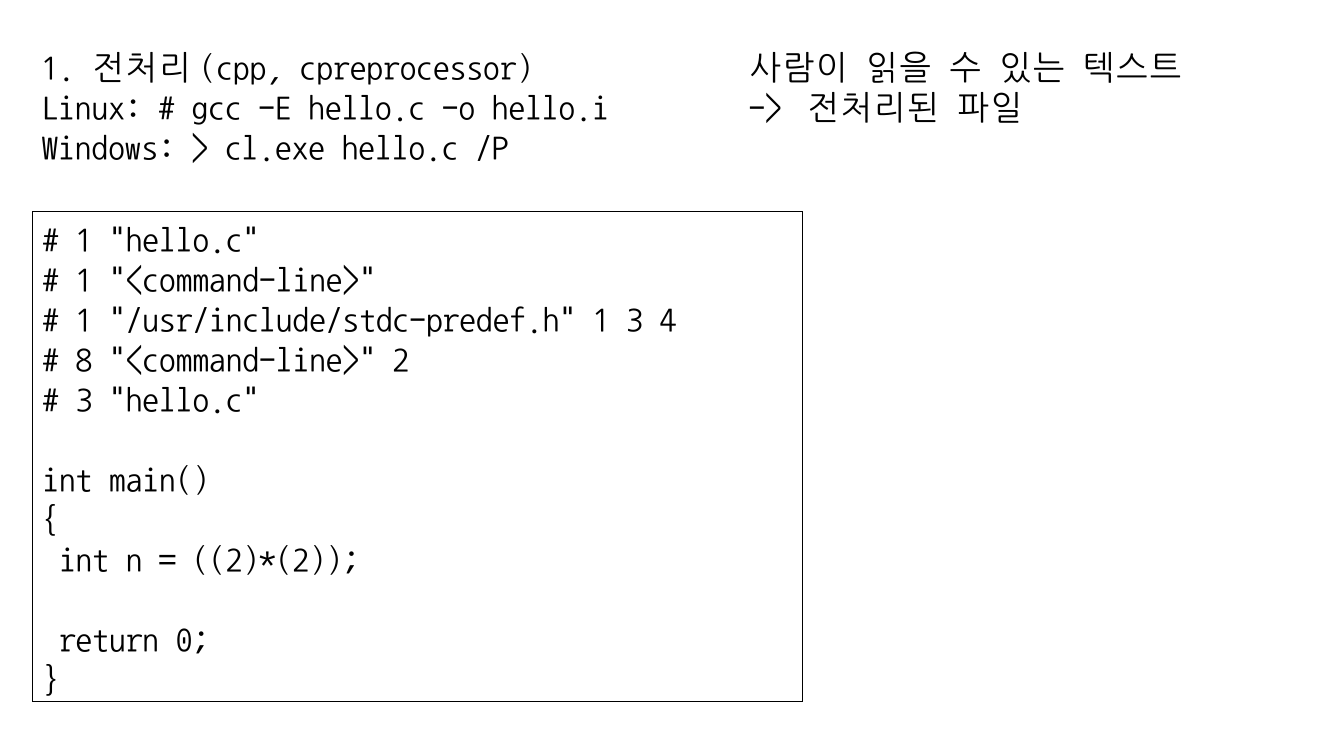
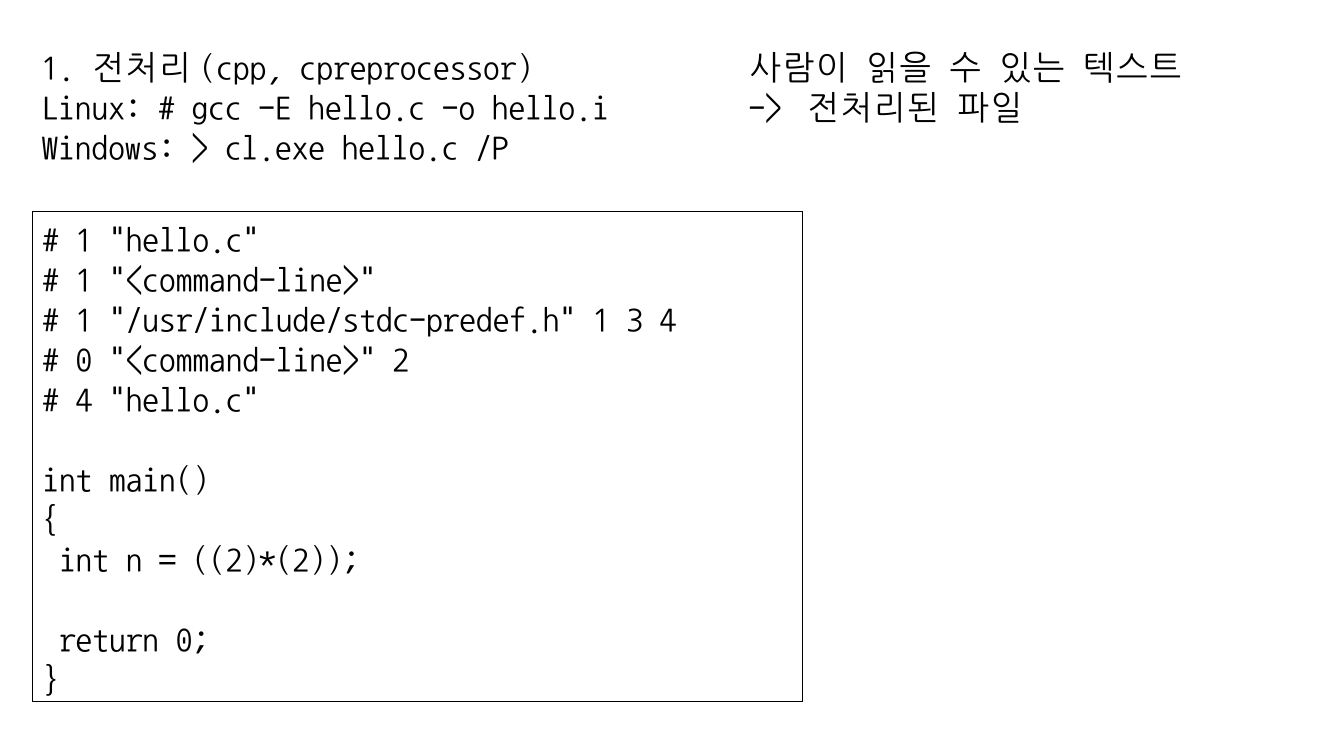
8: 8 -> 0 (84, 359)
3: 3 -> 4 (84, 399)
